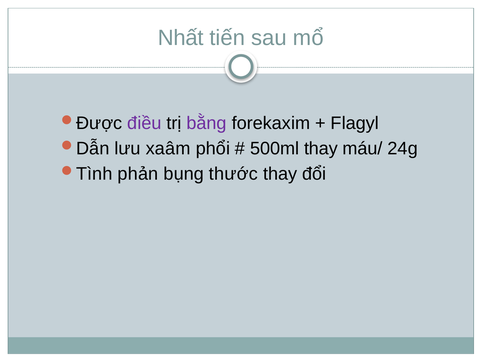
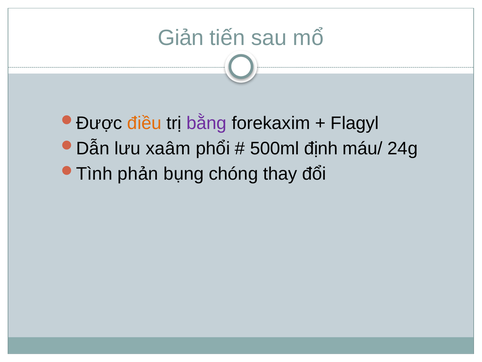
Nhất: Nhất -> Giản (181, 38)
điều colour: purple -> orange (144, 123)
500ml thay: thay -> định (321, 148)
thước: thước -> chóng (233, 174)
